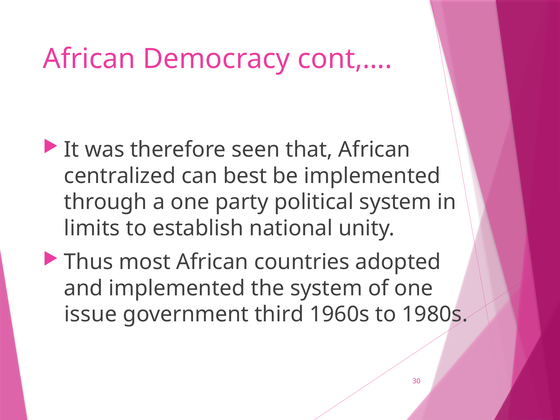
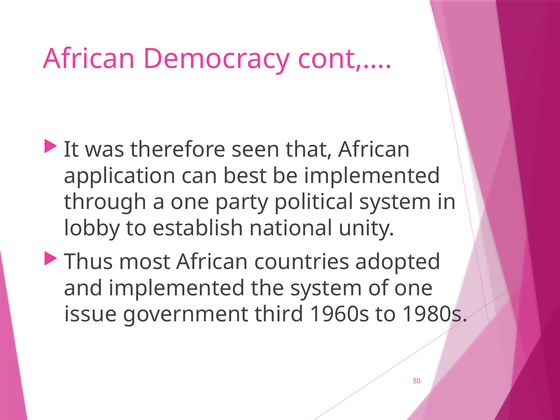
centralized: centralized -> application (120, 176)
limits: limits -> lobby (92, 228)
